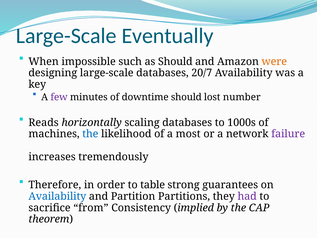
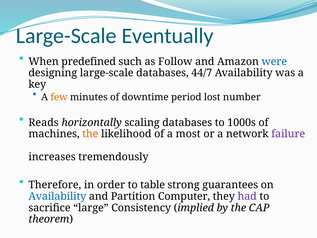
impossible: impossible -> predefined (89, 61)
as Should: Should -> Follow (175, 61)
were colour: orange -> blue (274, 61)
20/7: 20/7 -> 44/7 (202, 73)
few colour: purple -> orange (59, 97)
downtime should: should -> period (186, 97)
the colour: blue -> orange (90, 134)
Partitions: Partitions -> Computer (184, 196)
from: from -> large (91, 208)
